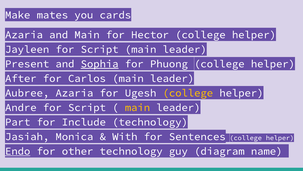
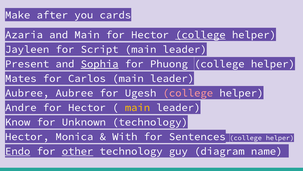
mates: mates -> after (52, 15)
college underline: none -> present (200, 35)
After: After -> Mates (21, 78)
Aubree Azaria: Azaria -> Aubree (74, 93)
college colour: yellow -> pink (188, 93)
Andre for Script: Script -> Hector (87, 107)
Part: Part -> Know (18, 122)
Include: Include -> Unknown (84, 122)
Jasiah: Jasiah -> Hector (27, 136)
other underline: none -> present (78, 151)
